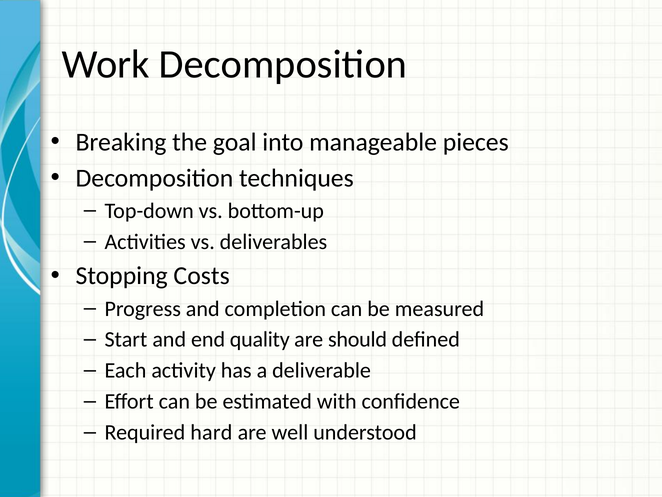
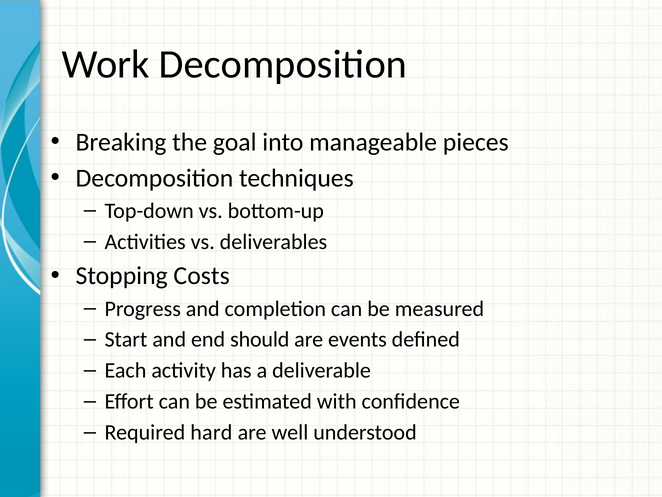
quality: quality -> should (260, 339)
should: should -> events (357, 339)
